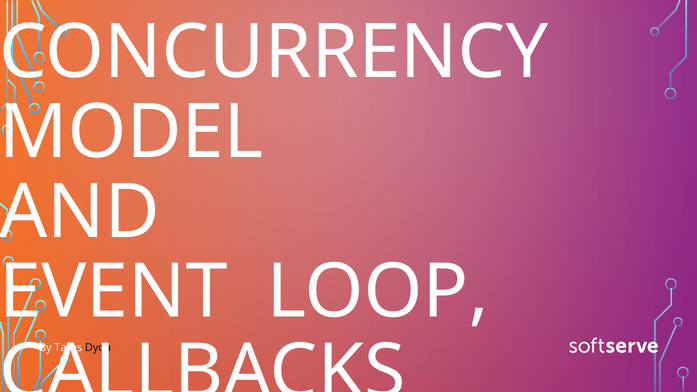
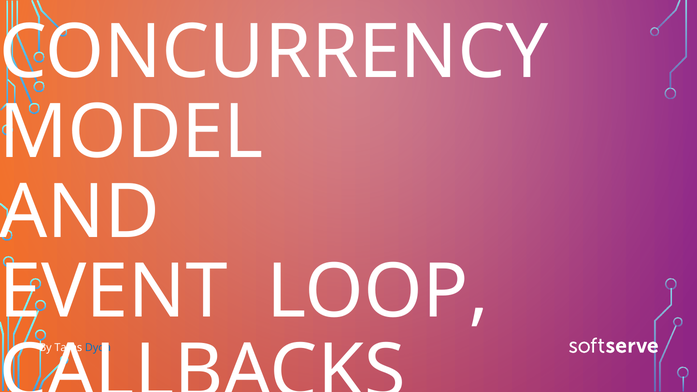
Dyda colour: black -> blue (98, 348)
